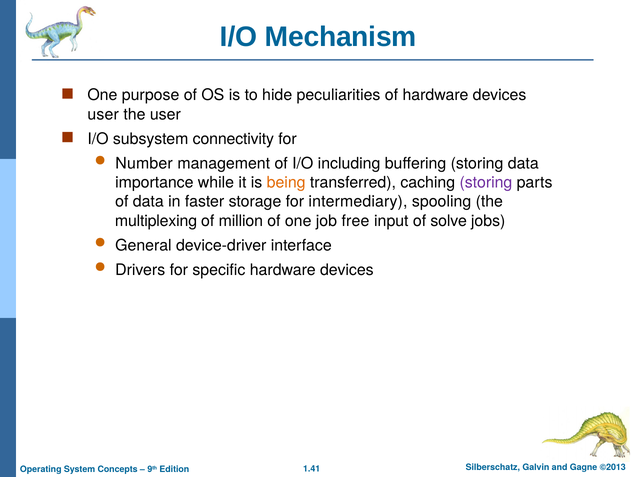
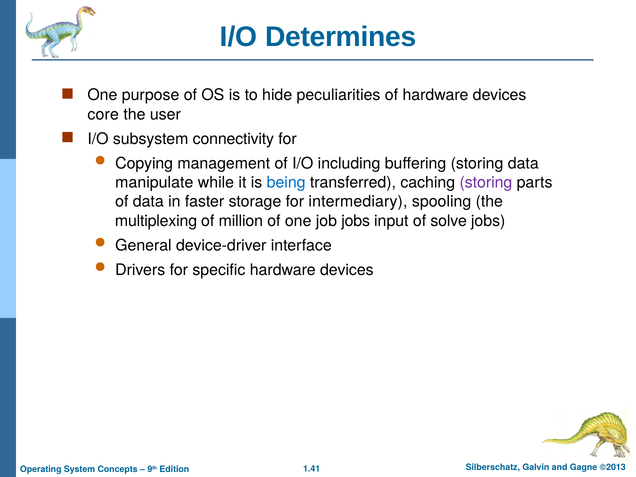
Mechanism: Mechanism -> Determines (341, 37)
user: user -> core (103, 114)
Number: Number -> Copying (144, 164)
importance: importance -> manipulate (154, 183)
being colour: orange -> blue (286, 183)
job free: free -> jobs (356, 221)
